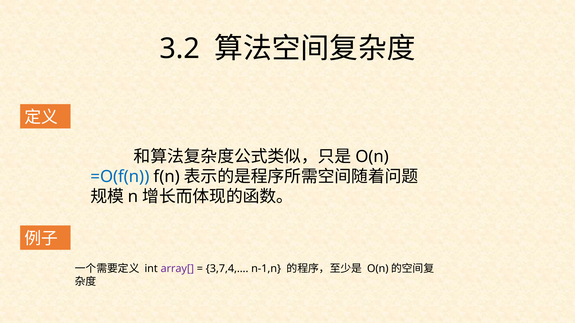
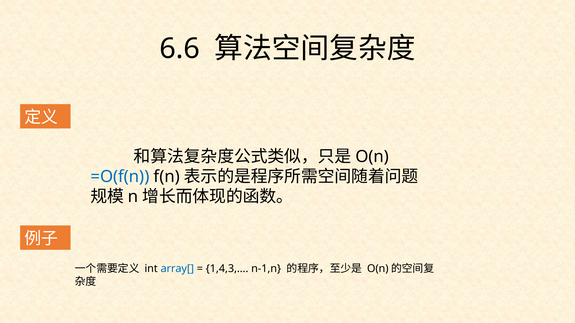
3.2: 3.2 -> 6.6 (180, 49)
array[ colour: purple -> blue (177, 269)
3,7,4,…: 3,7,4,… -> 1,4,3,… (227, 269)
